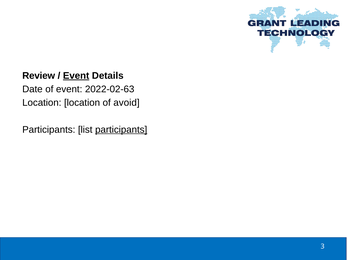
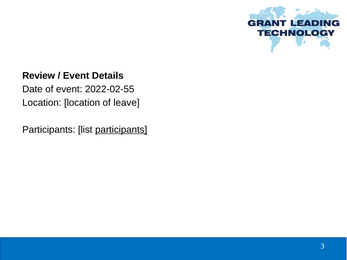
Event underline: present -> none (76, 76)
2022-02-63: 2022-02-63 -> 2022-02-55 (110, 89)
avoid: avoid -> leave (126, 103)
